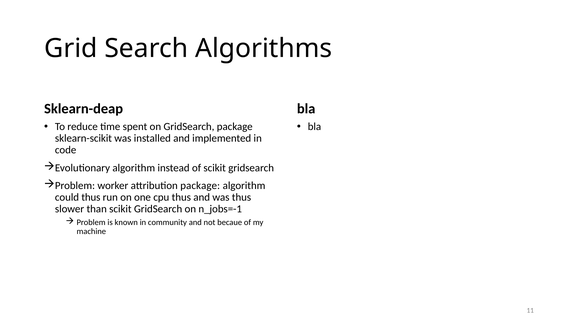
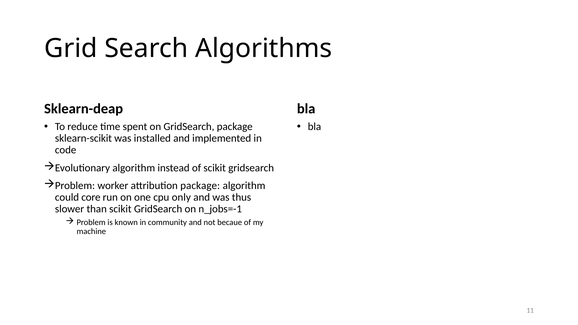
could thus: thus -> core (91, 197)
cpu thus: thus -> only (181, 197)
